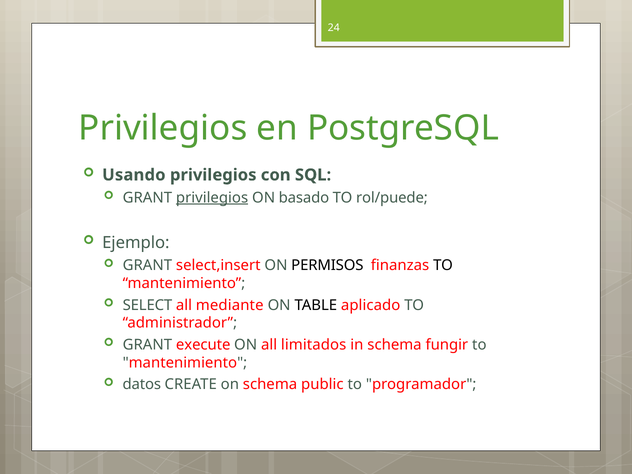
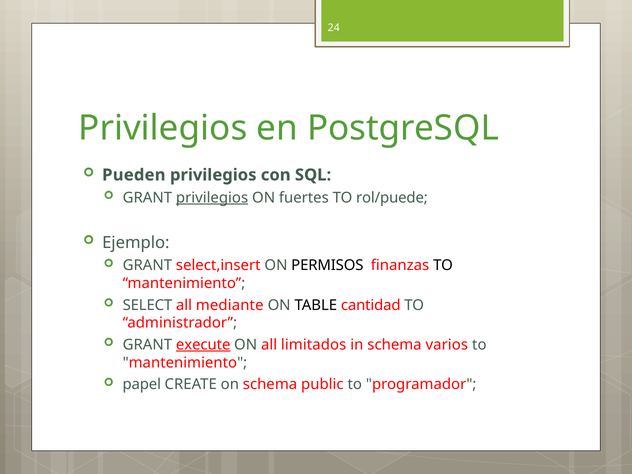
Usando: Usando -> Pueden (134, 175)
basado: basado -> fuertes (304, 198)
aplicado: aplicado -> cantidad (371, 305)
execute underline: none -> present (203, 345)
fungir: fungir -> varios (447, 345)
datos: datos -> papel (142, 384)
